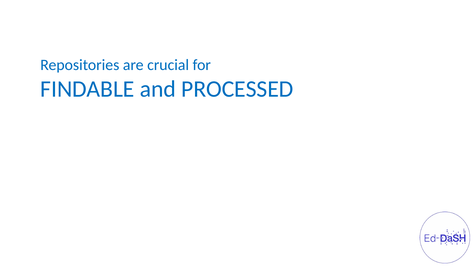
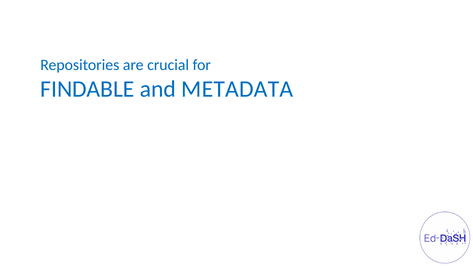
PROCESSED: PROCESSED -> METADATA (237, 89)
